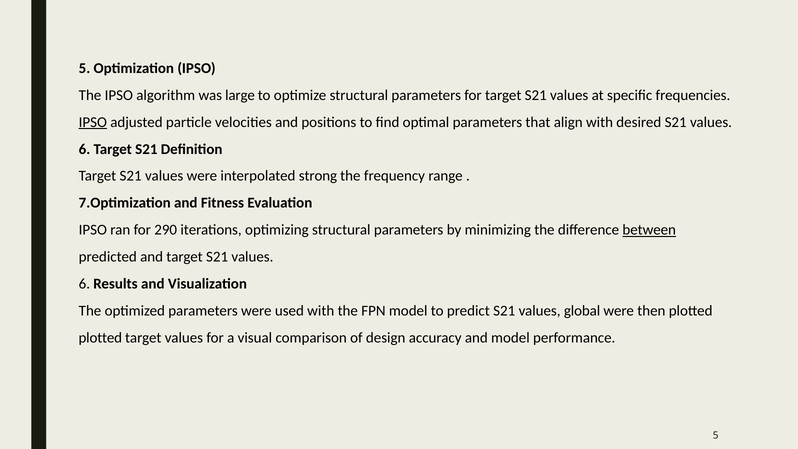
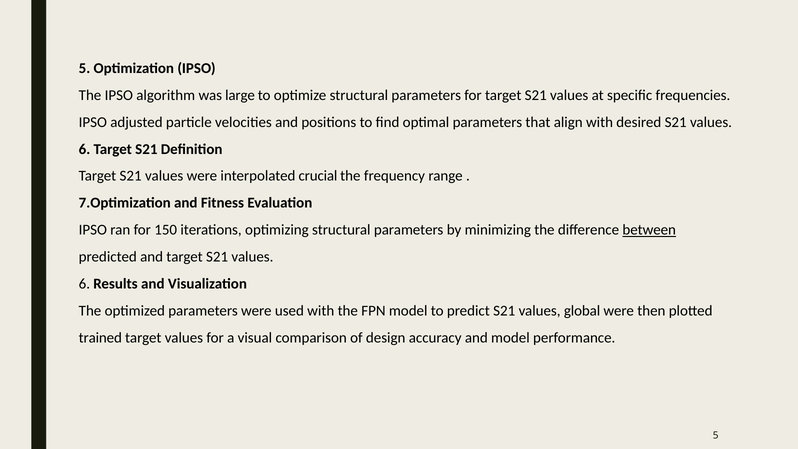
IPSO underline: present -> none (93, 122)
strong: strong -> crucial (318, 176)
290: 290 -> 150 (166, 230)
plotted: plotted -> trained (100, 338)
